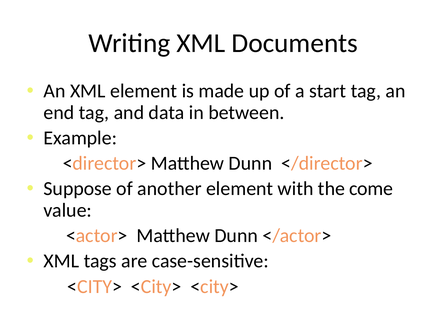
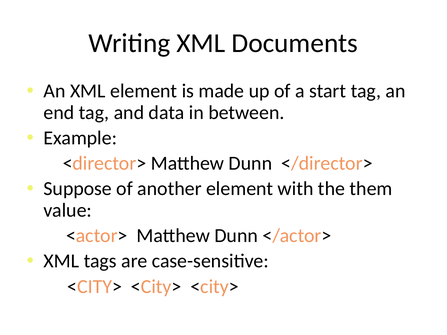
come: come -> them (371, 189)
